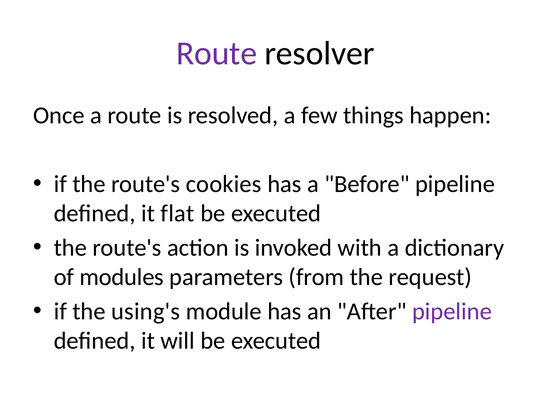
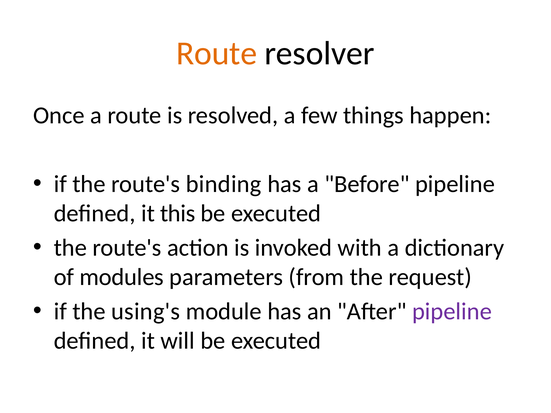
Route colour: purple -> orange (217, 53)
cookies: cookies -> binding (224, 184)
flat: flat -> this (178, 214)
